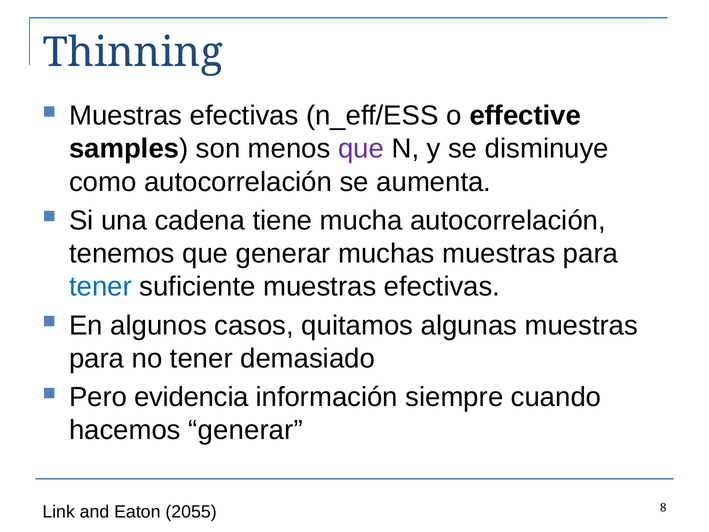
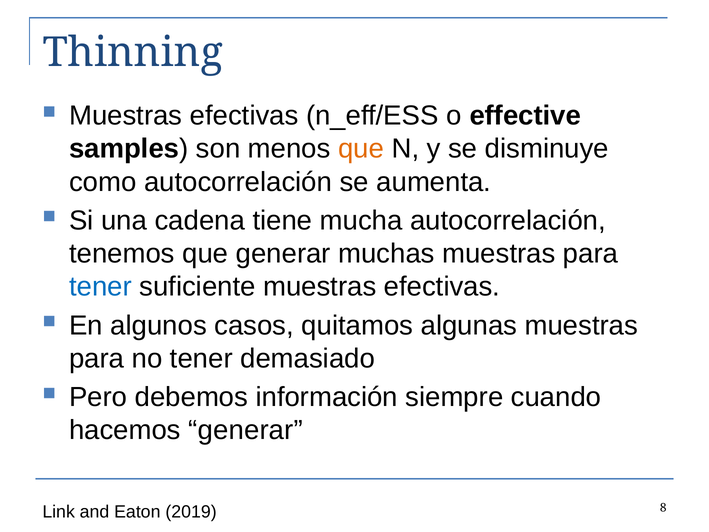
que colour: purple -> orange (361, 149)
evidencia: evidencia -> debemos (191, 397)
2055: 2055 -> 2019 (191, 512)
